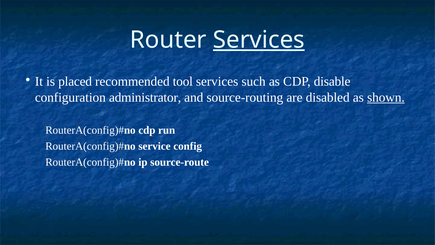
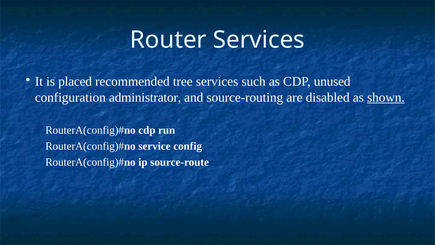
Services underline: present -> none (259, 40)
tool: tool -> tree (183, 81)
disable: disable -> unused (332, 81)
